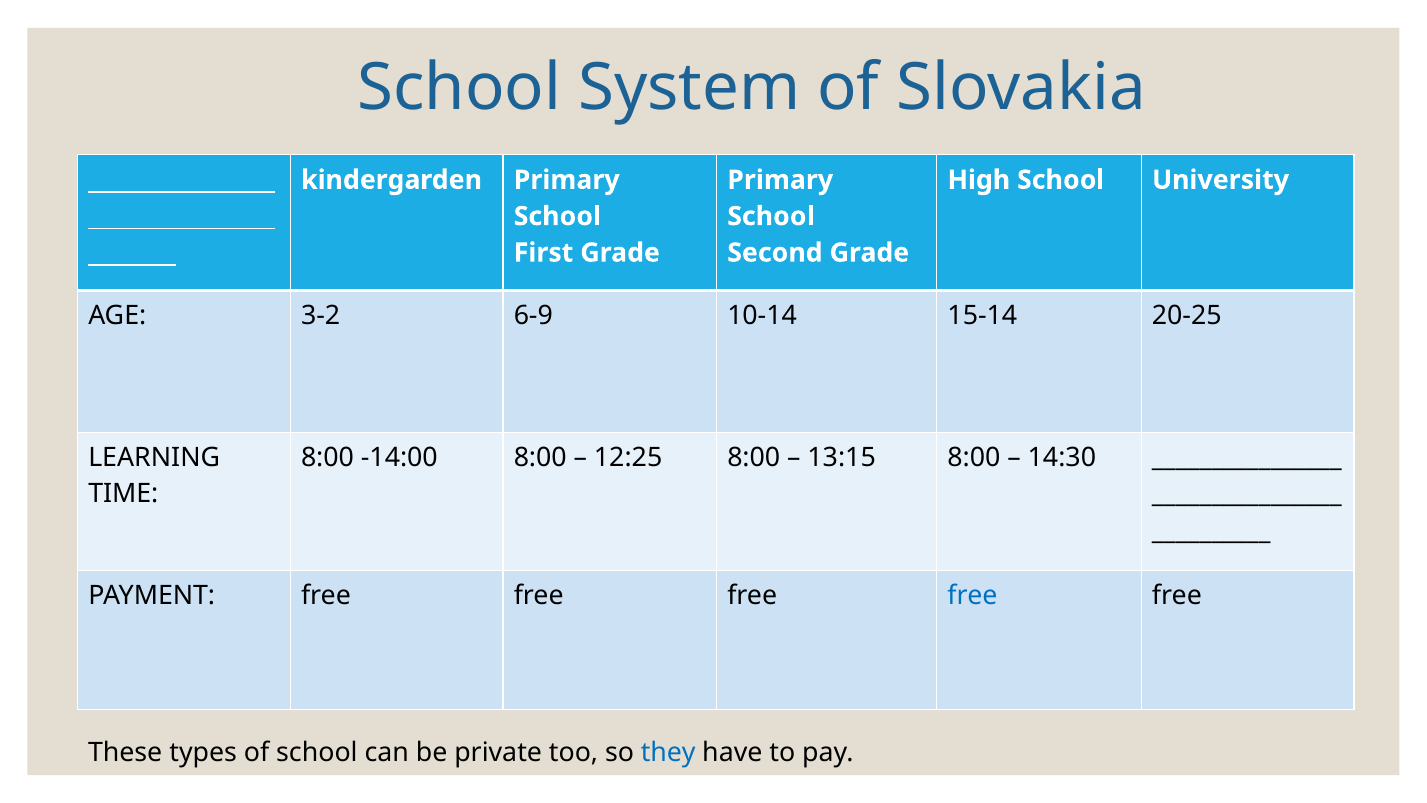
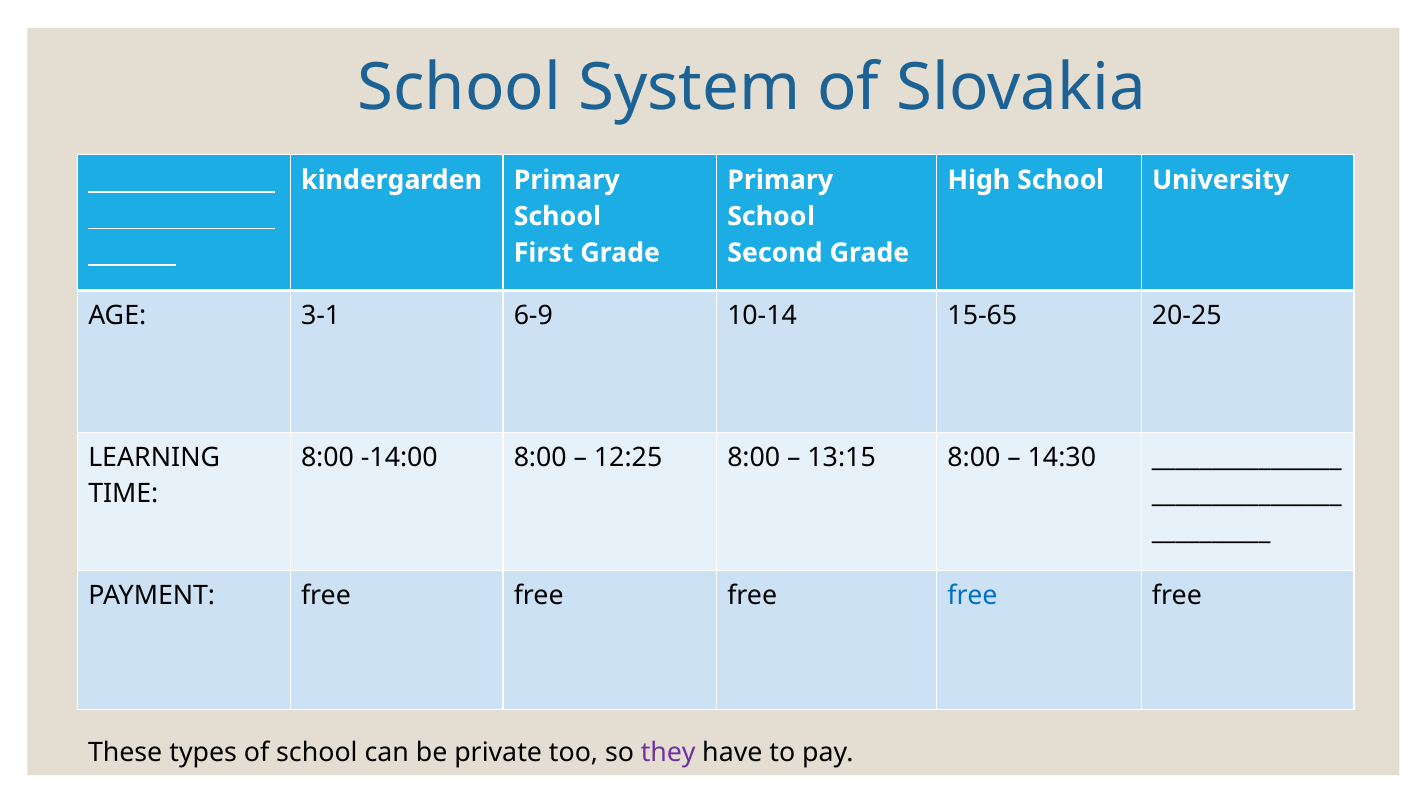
3-2: 3-2 -> 3-1 (321, 315)
15-14: 15-14 -> 15-65 (982, 315)
they colour: blue -> purple (668, 752)
